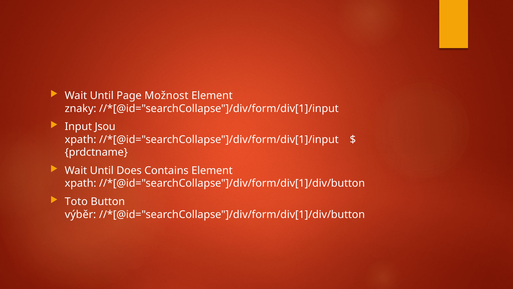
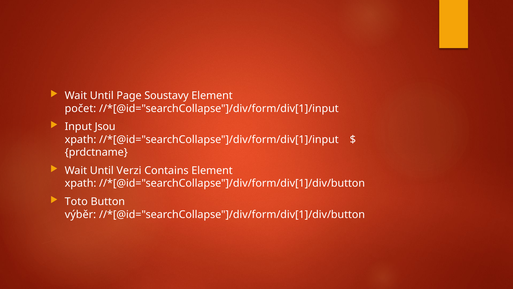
Možnost: Možnost -> Soustavy (167, 95)
znaky: znaky -> počet (80, 108)
Does: Does -> Verzi (129, 170)
